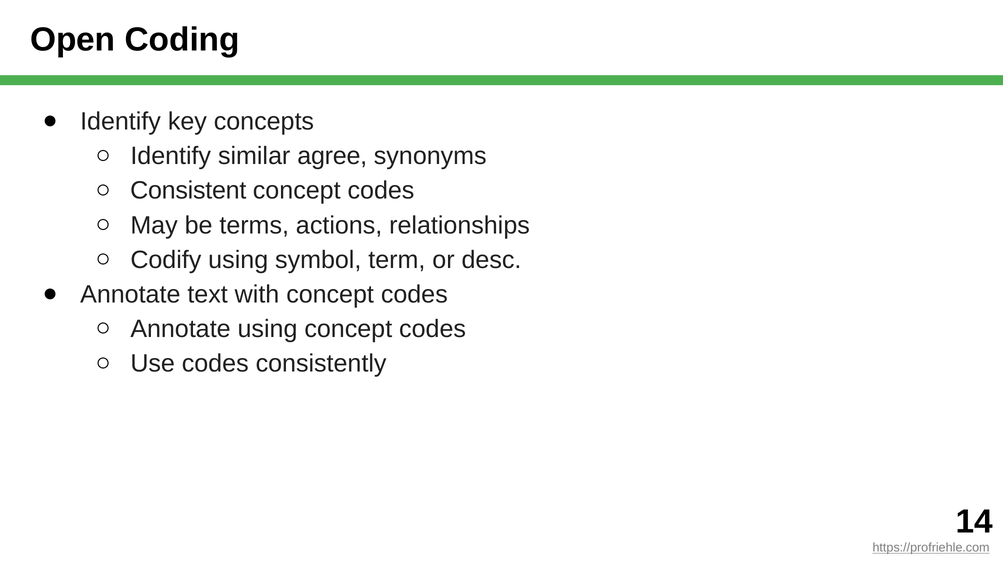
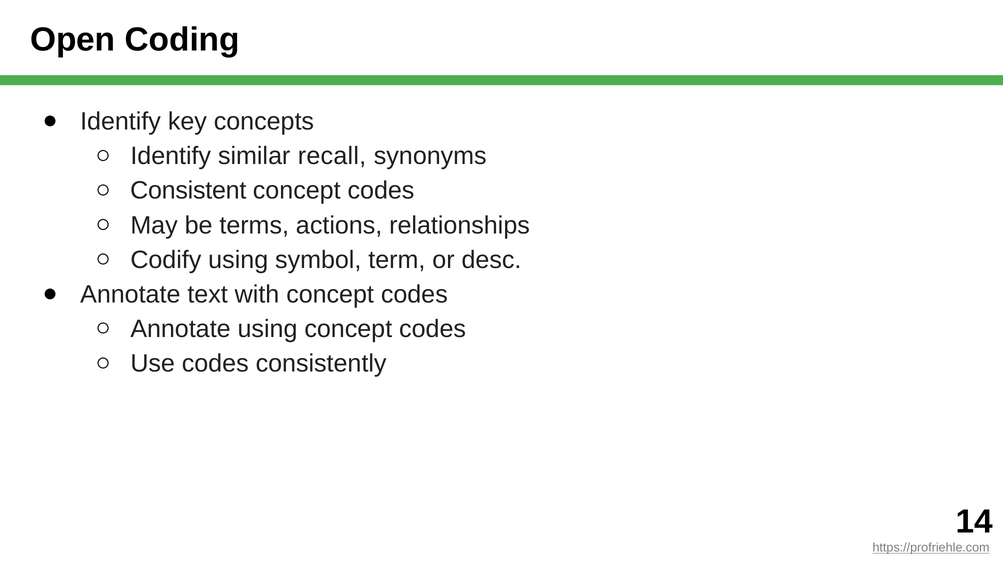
agree: agree -> recall (332, 156)
